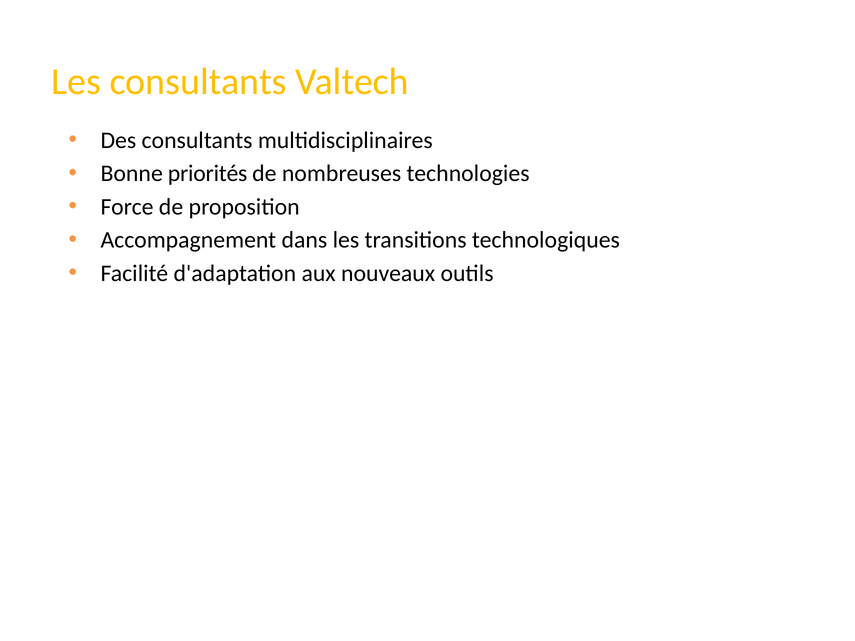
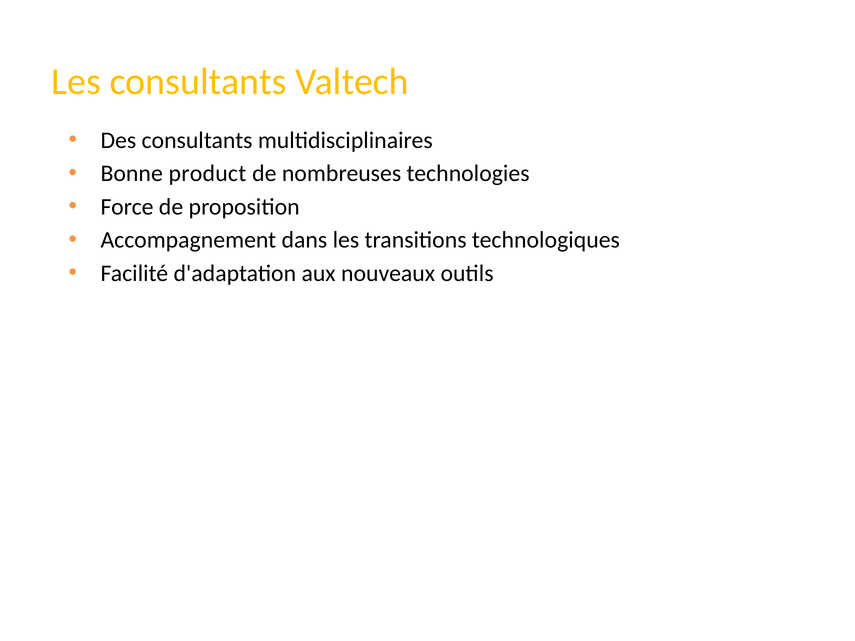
priorités: priorités -> product (207, 174)
